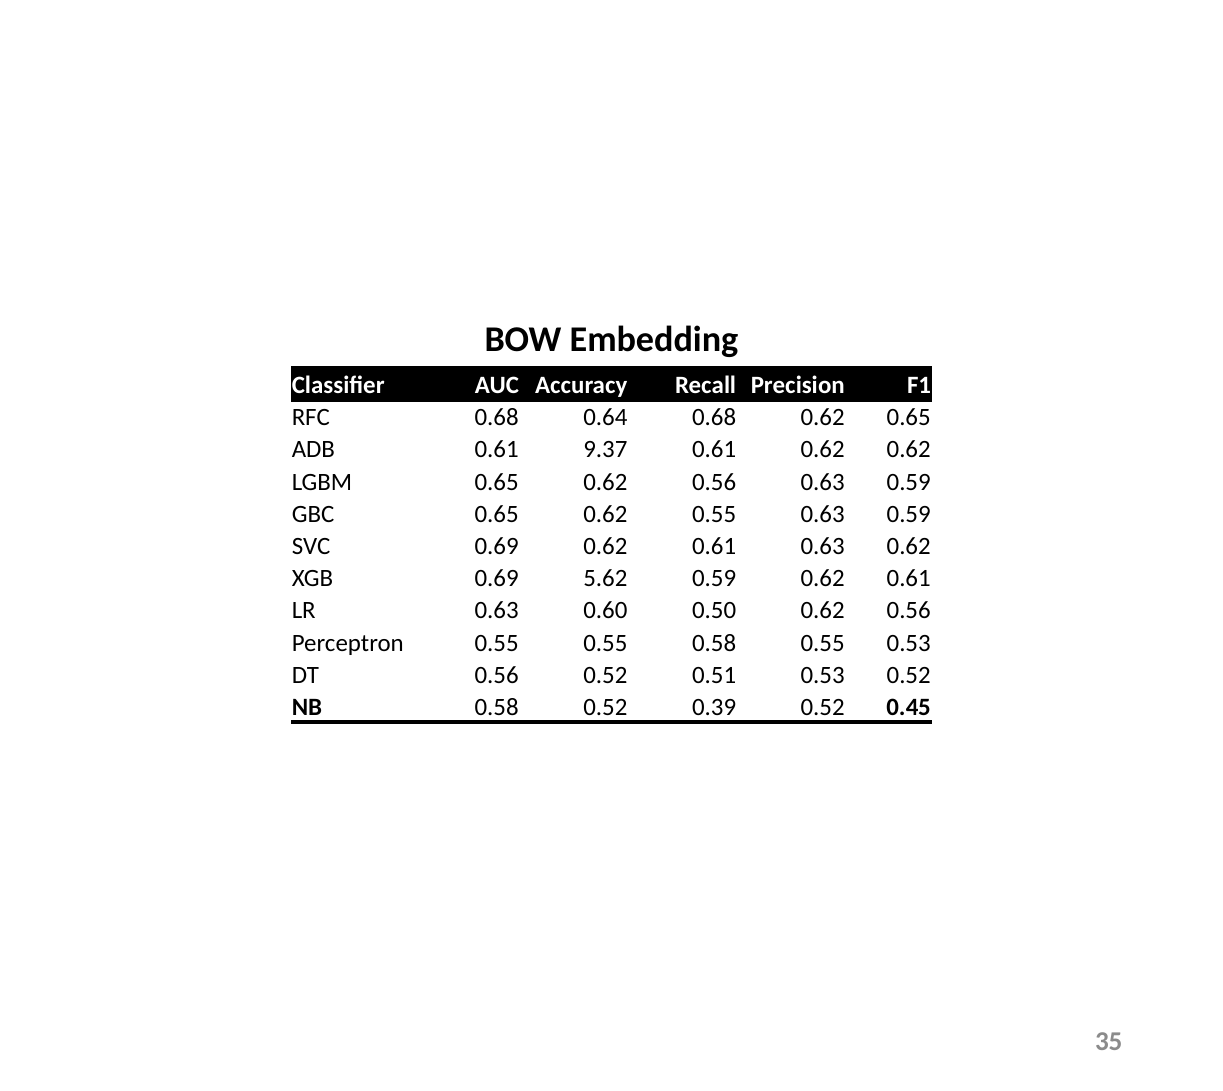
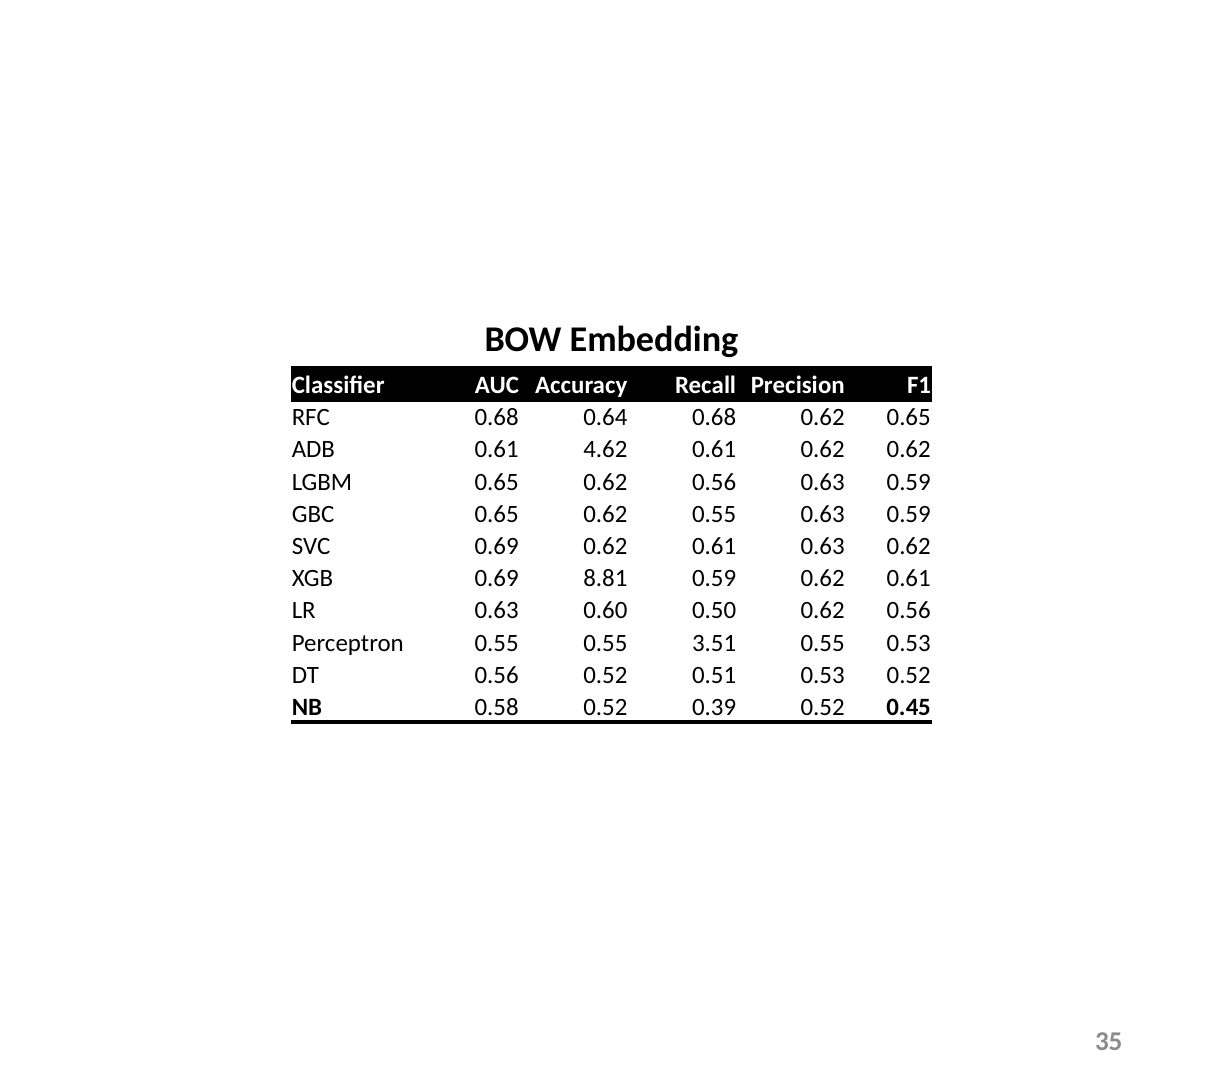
9.37: 9.37 -> 4.62 (605, 450)
5.62: 5.62 -> 8.81 (605, 579)
0.55 0.58: 0.58 -> 3.51 (714, 643)
